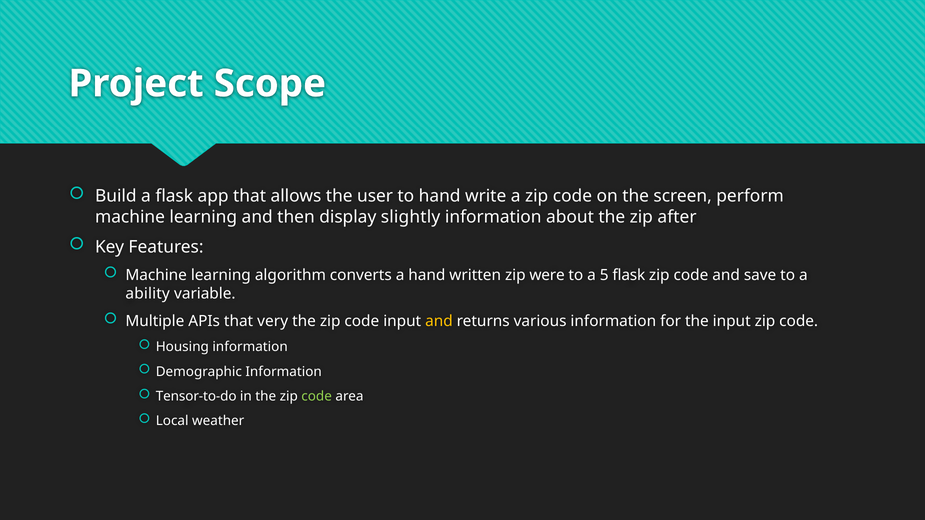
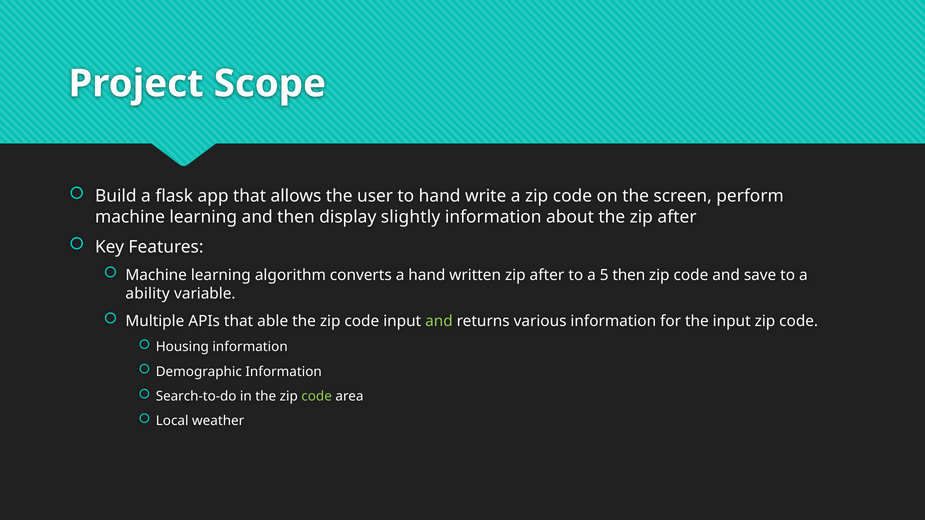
written zip were: were -> after (547, 276)
5 flask: flask -> then (629, 276)
very: very -> able (273, 321)
and colour: yellow -> light green (439, 321)
Tensor-to-do: Tensor-to-do -> Search-to-do (196, 397)
